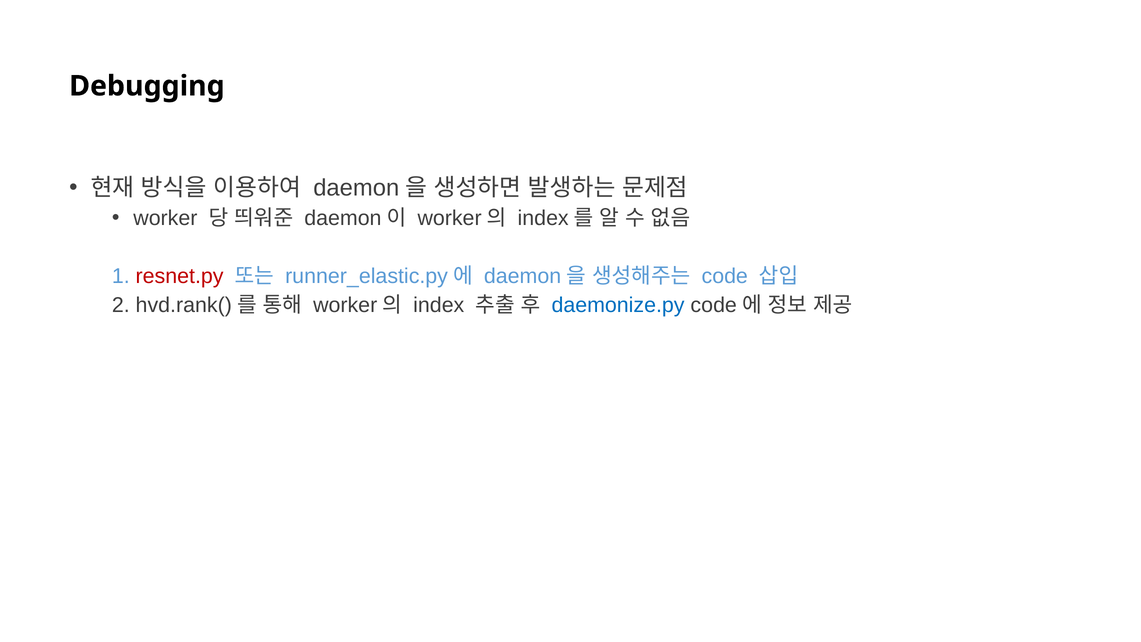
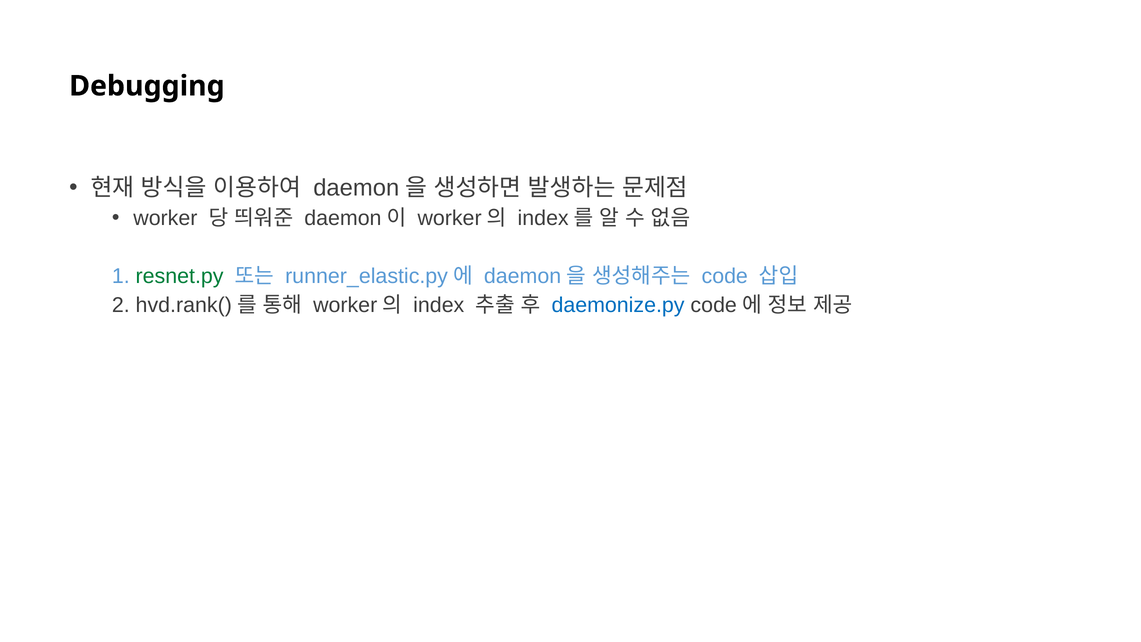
resnet.py colour: red -> green (180, 276)
